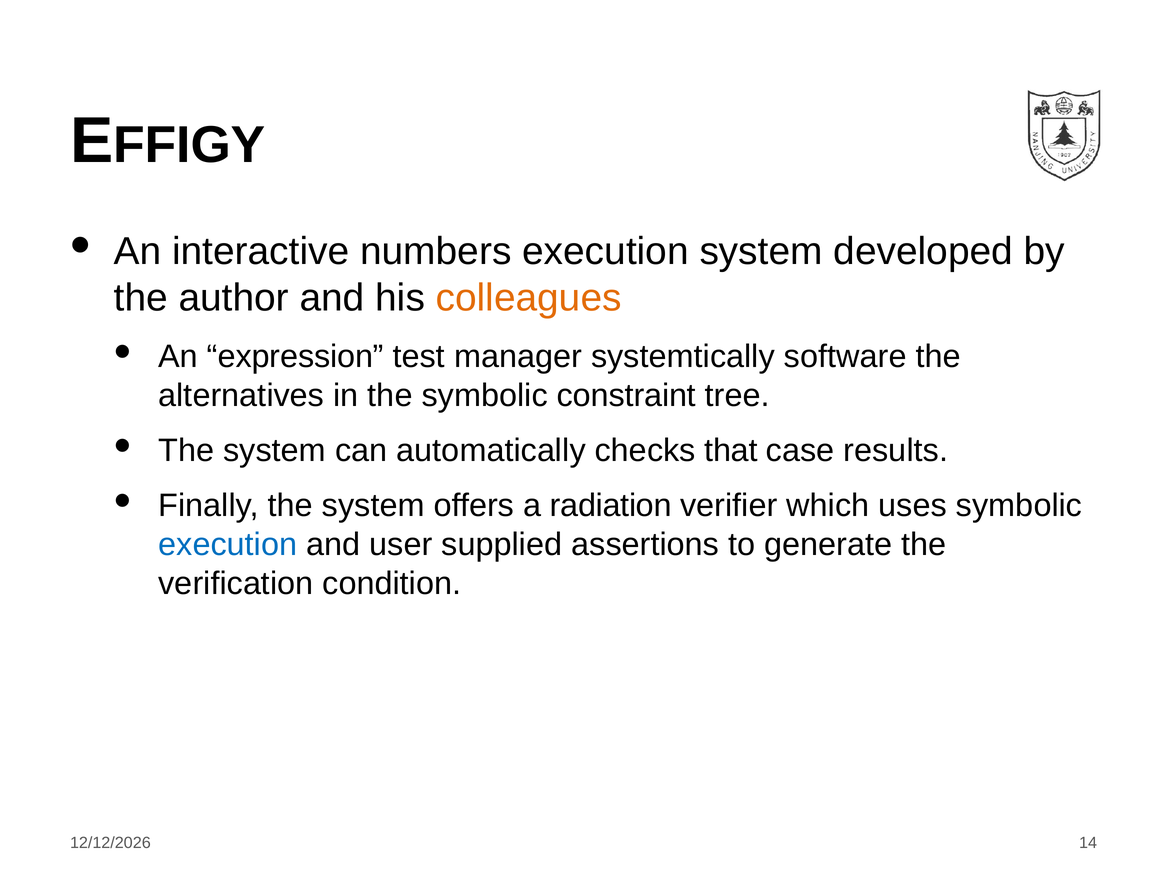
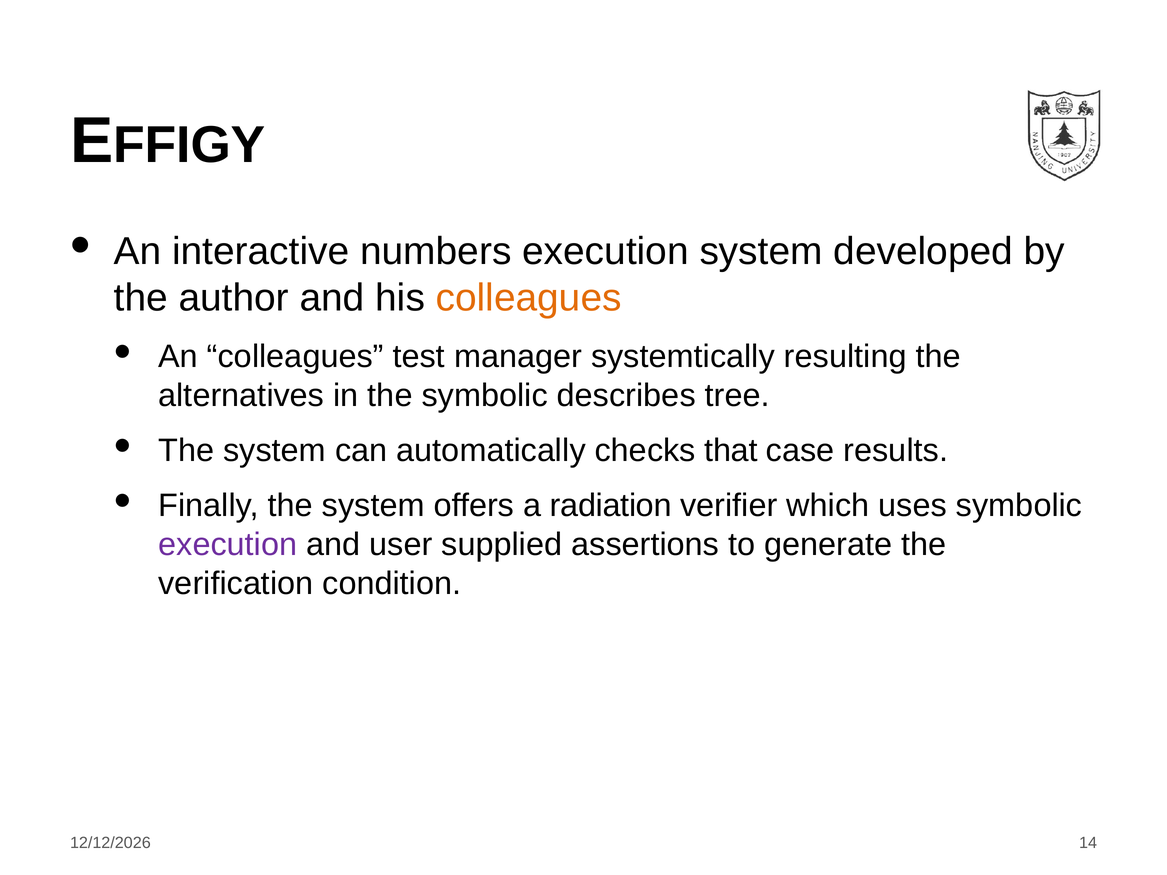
An expression: expression -> colleagues (295, 357)
software: software -> resulting (845, 357)
constraint: constraint -> describes (626, 395)
execution colour: blue -> purple (228, 545)
